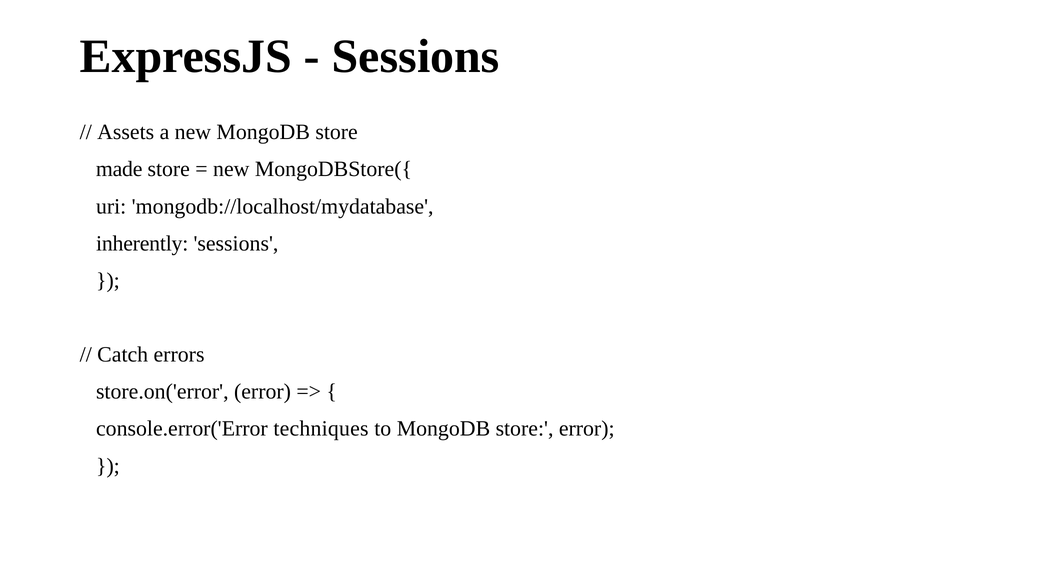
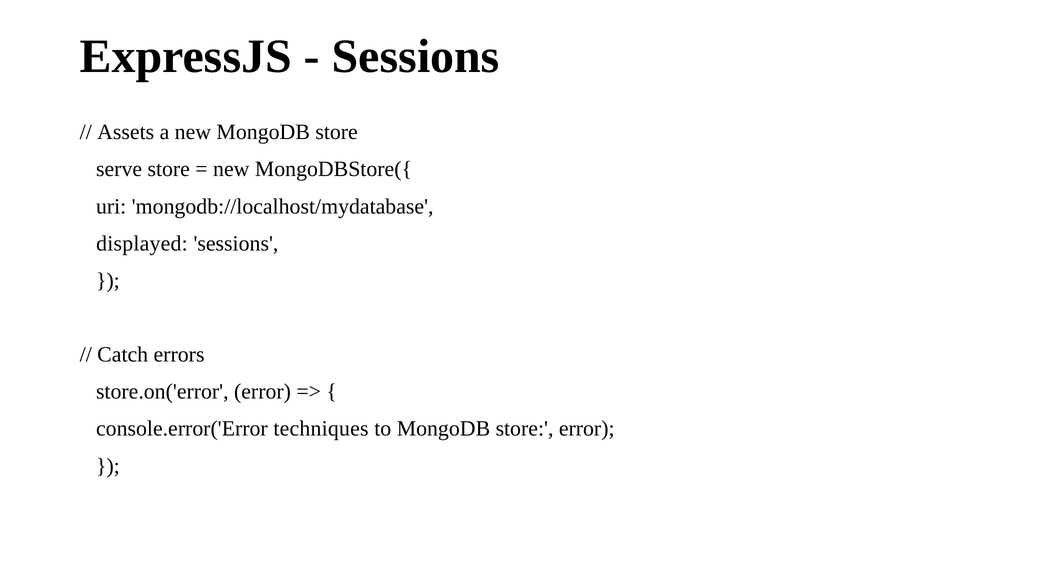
made: made -> serve (119, 169)
inherently: inherently -> displayed (142, 244)
